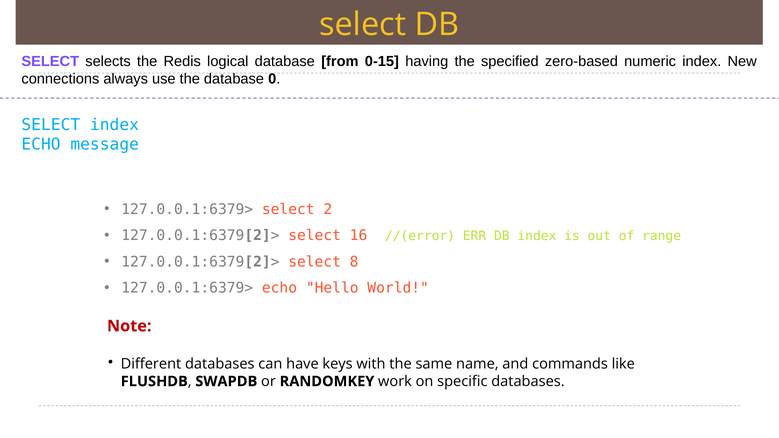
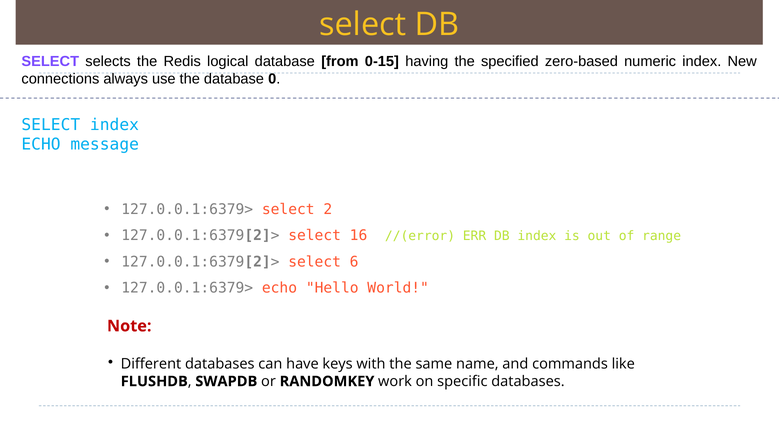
8: 8 -> 6 (354, 262)
